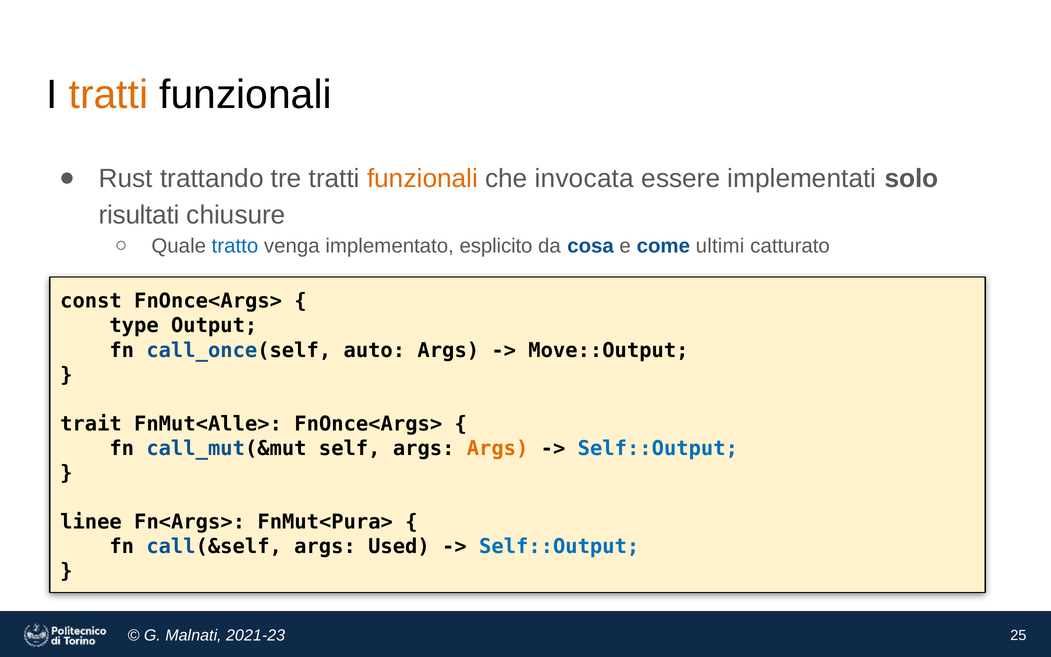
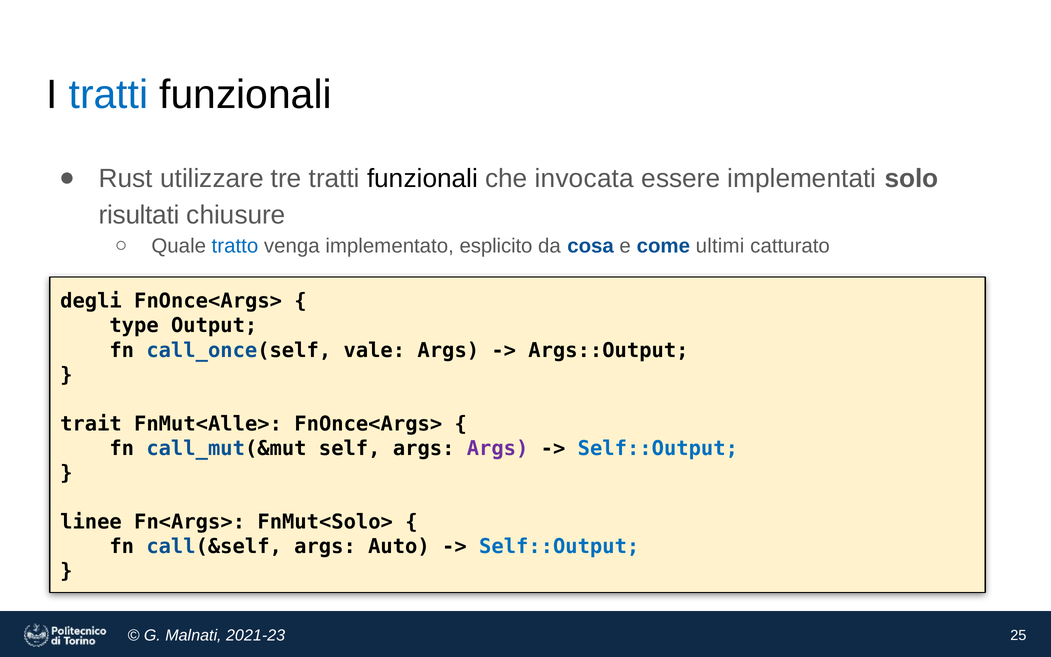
tratti colour: orange -> blue (108, 95)
trattando: trattando -> utilizzare (212, 179)
funzionali colour: orange -> black (423, 179)
const: const -> degli (91, 301)
auto: auto -> vale (374, 350)
Move::Output: Move::Output -> Args::Output (608, 350)
Args colour: orange -> purple (498, 448)
FnMut<Pura>: FnMut<Pura> -> FnMut<Solo> (325, 522)
Used: Used -> Auto (399, 547)
